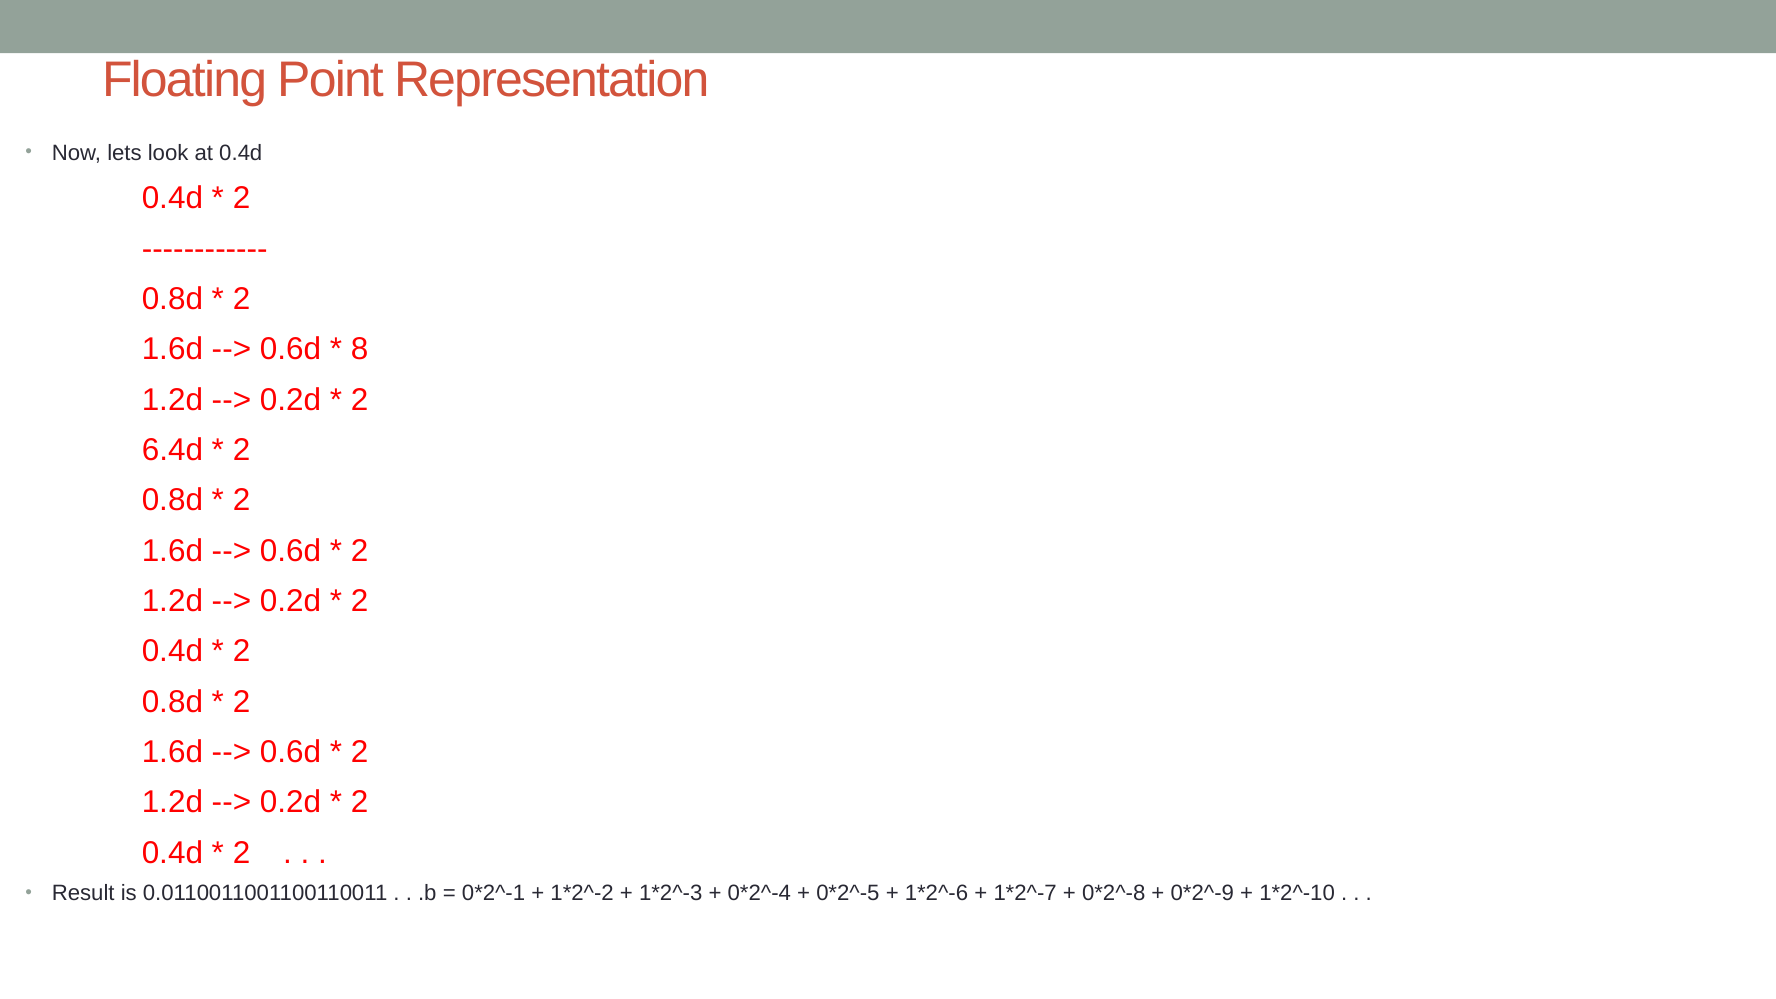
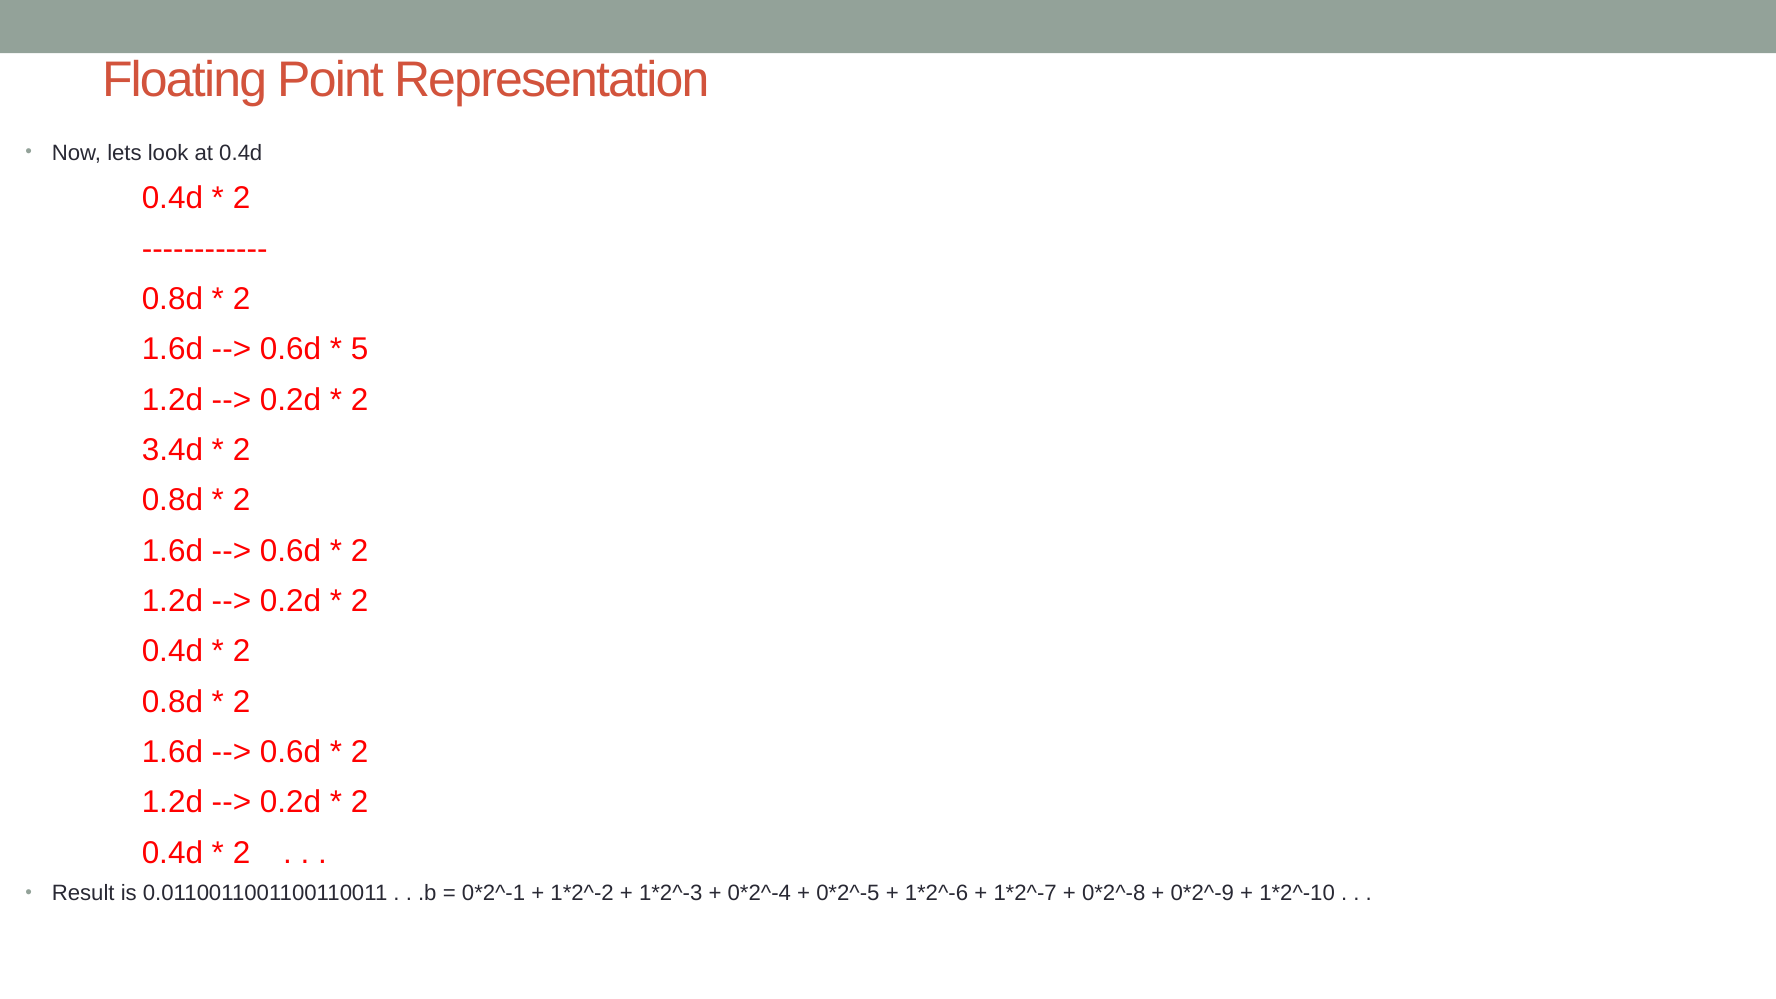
8: 8 -> 5 (360, 349)
6.4d: 6.4d -> 3.4d (172, 450)
